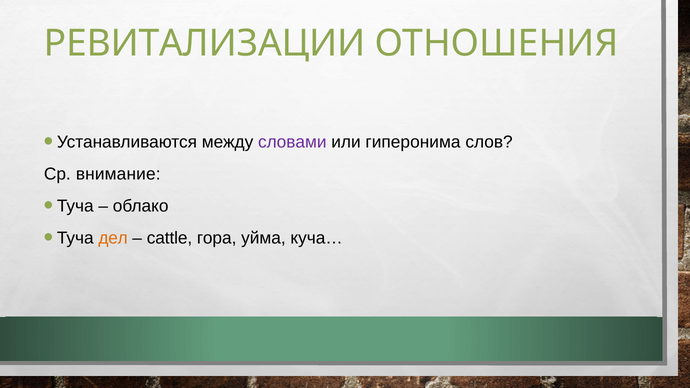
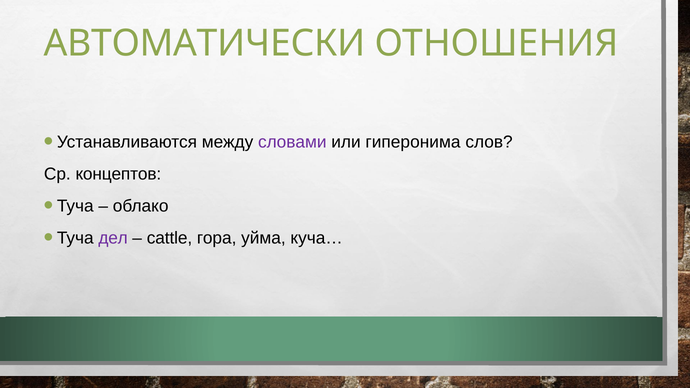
РЕВИТАЛИЗАЦИИ: РЕВИТАЛИЗАЦИИ -> АВТОМАТИЧЕСКИ (205, 43)
внимание: внимание -> концептов (118, 174)
дел colour: orange -> purple (113, 238)
